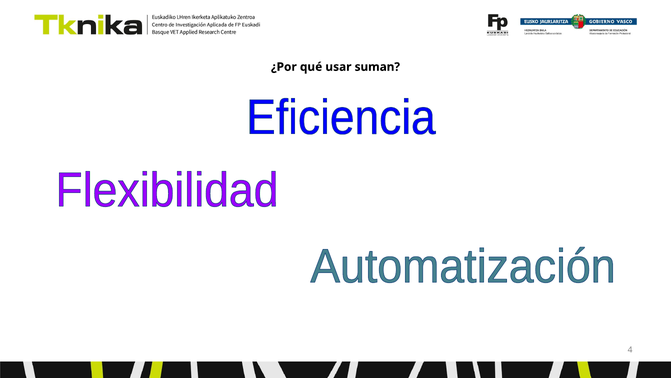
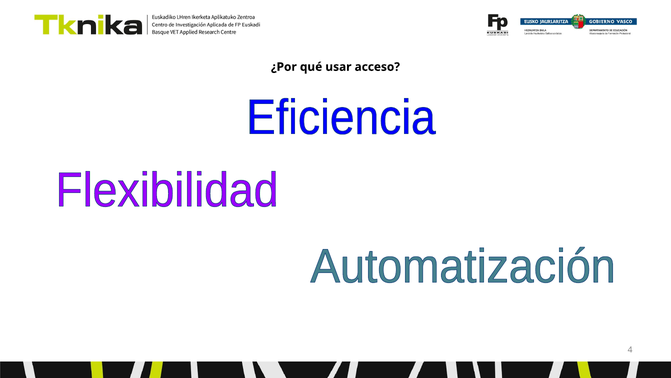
suman: suman -> acceso (377, 67)
